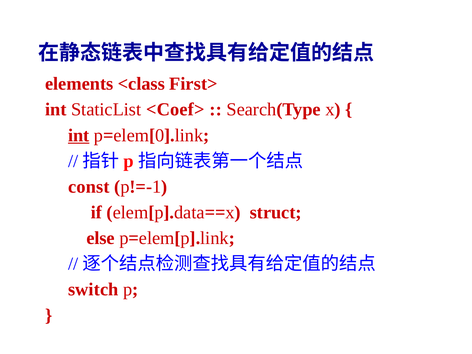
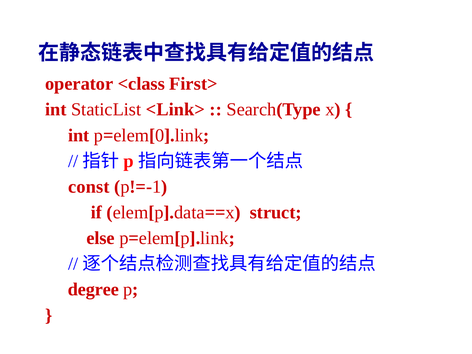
elements: elements -> operator (79, 84)
<Coef>: <Coef> -> <Link> (175, 110)
int underline: present -> none (79, 135)
switch: switch -> degree (93, 290)
